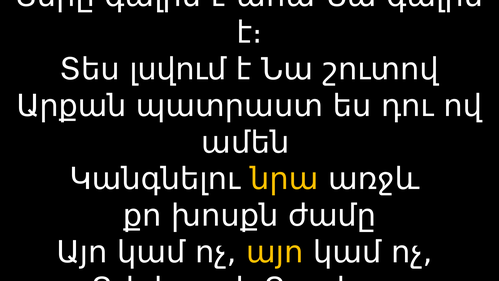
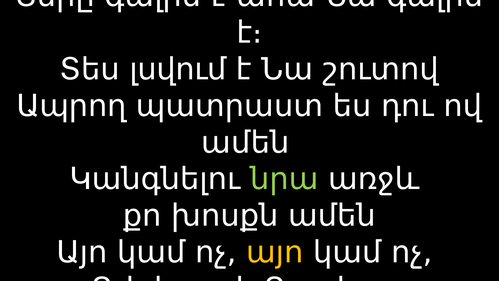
Արքան: Արքան -> Ապրող (71, 106)
նրա colour: yellow -> light green (284, 179)
խոսքն ժամը: ժամը -> ամեն (332, 216)
